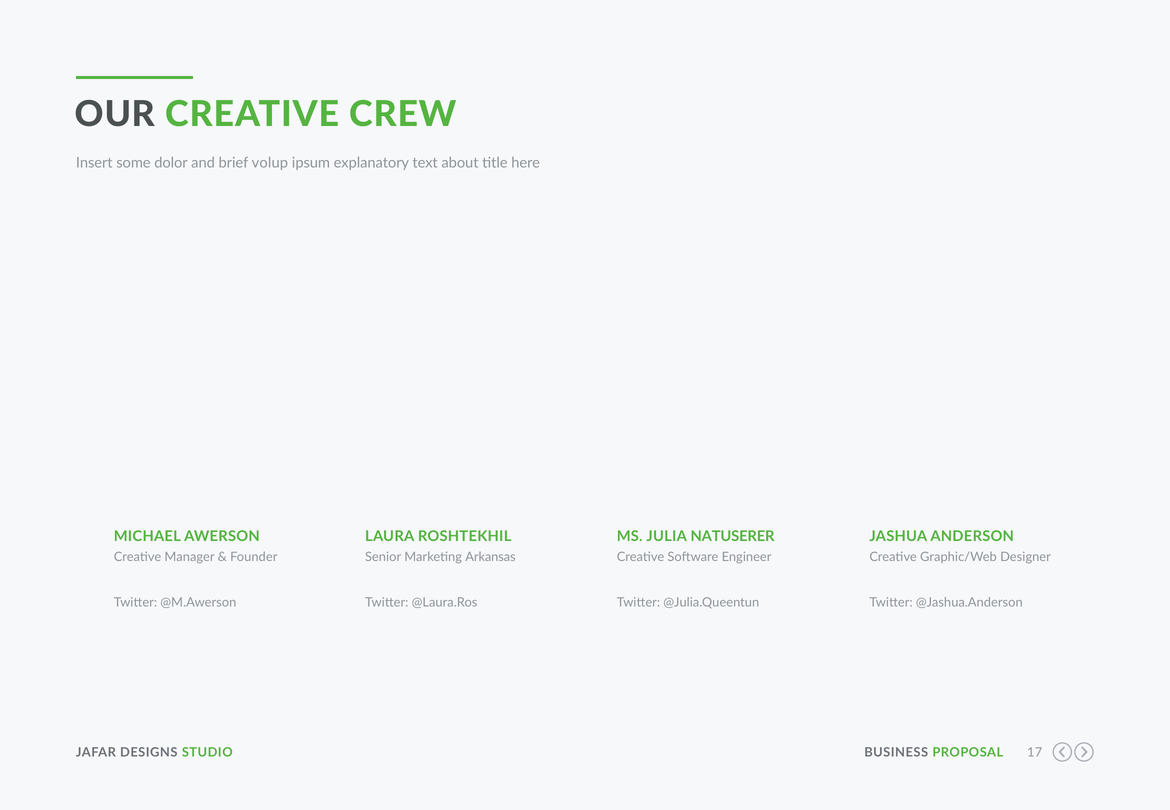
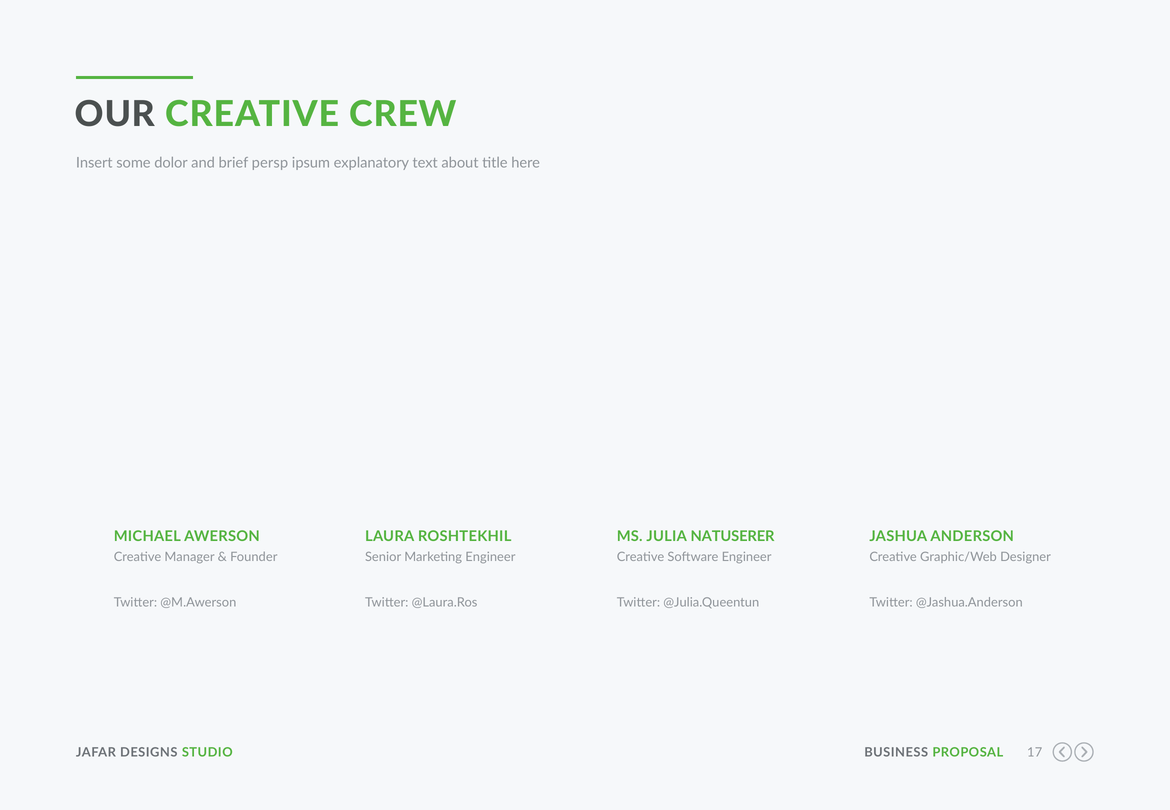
volup: volup -> persp (270, 163)
Marketing Arkansas: Arkansas -> Engineer (490, 557)
